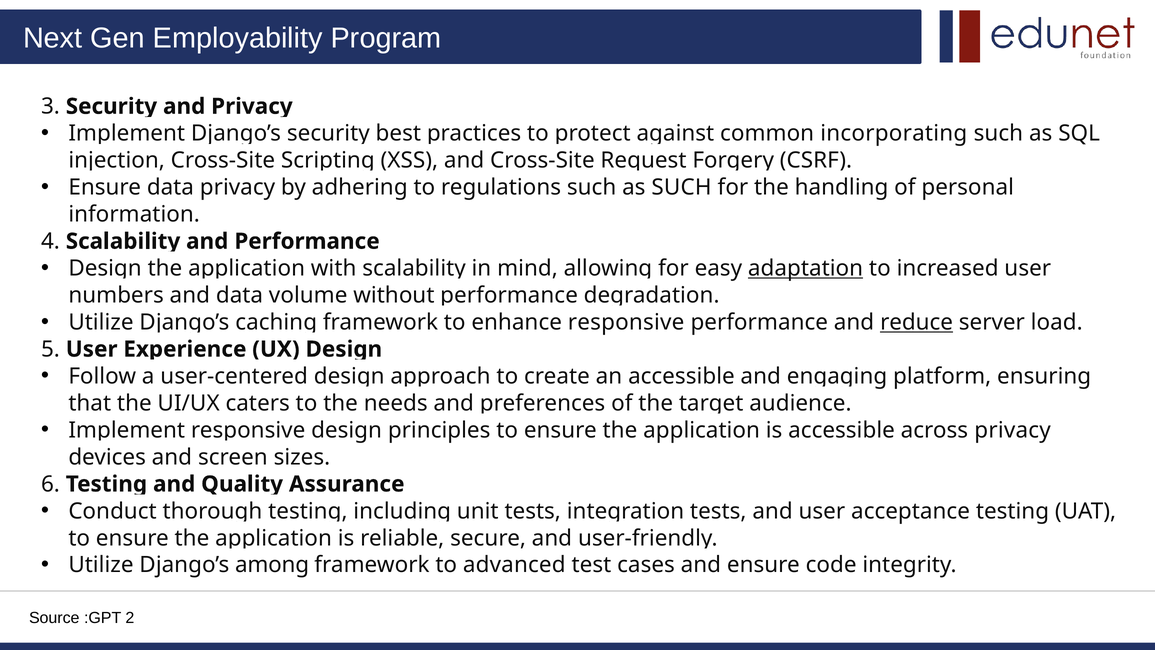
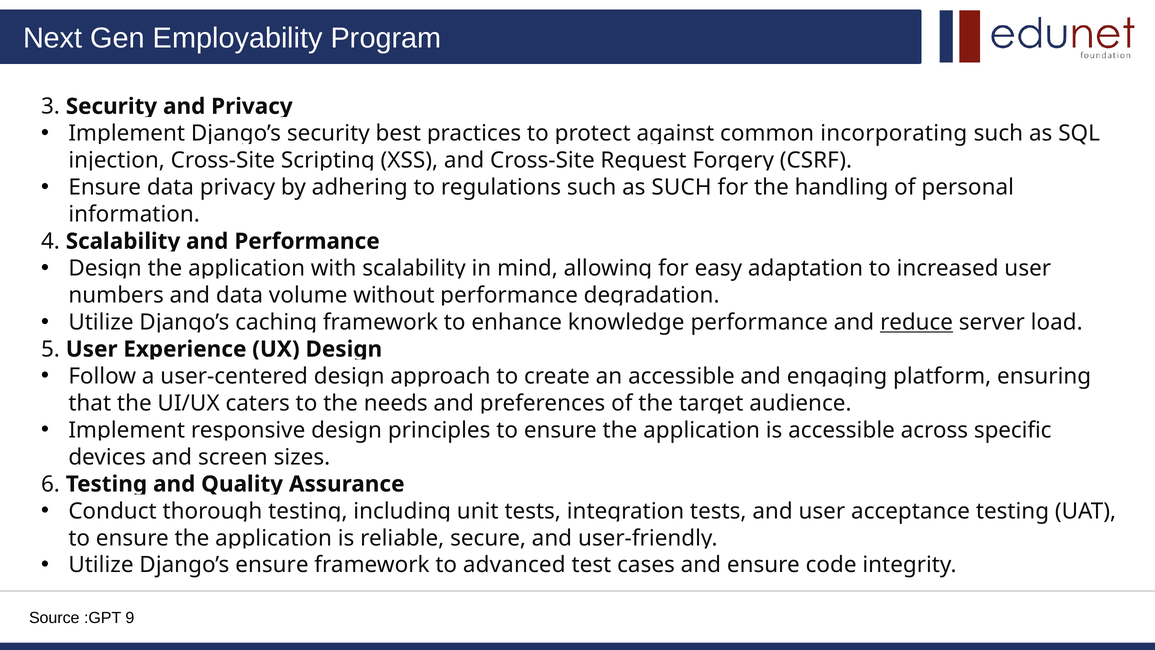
adaptation underline: present -> none (806, 268)
enhance responsive: responsive -> knowledge (626, 322)
across privacy: privacy -> specific (1013, 430)
Django’s among: among -> ensure (272, 565)
2: 2 -> 9 (130, 618)
